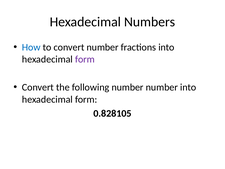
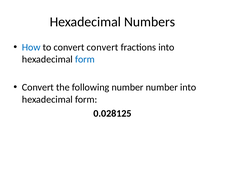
convert number: number -> convert (102, 47)
form colour: purple -> blue (85, 59)
0.828105: 0.828105 -> 0.028125 (112, 113)
